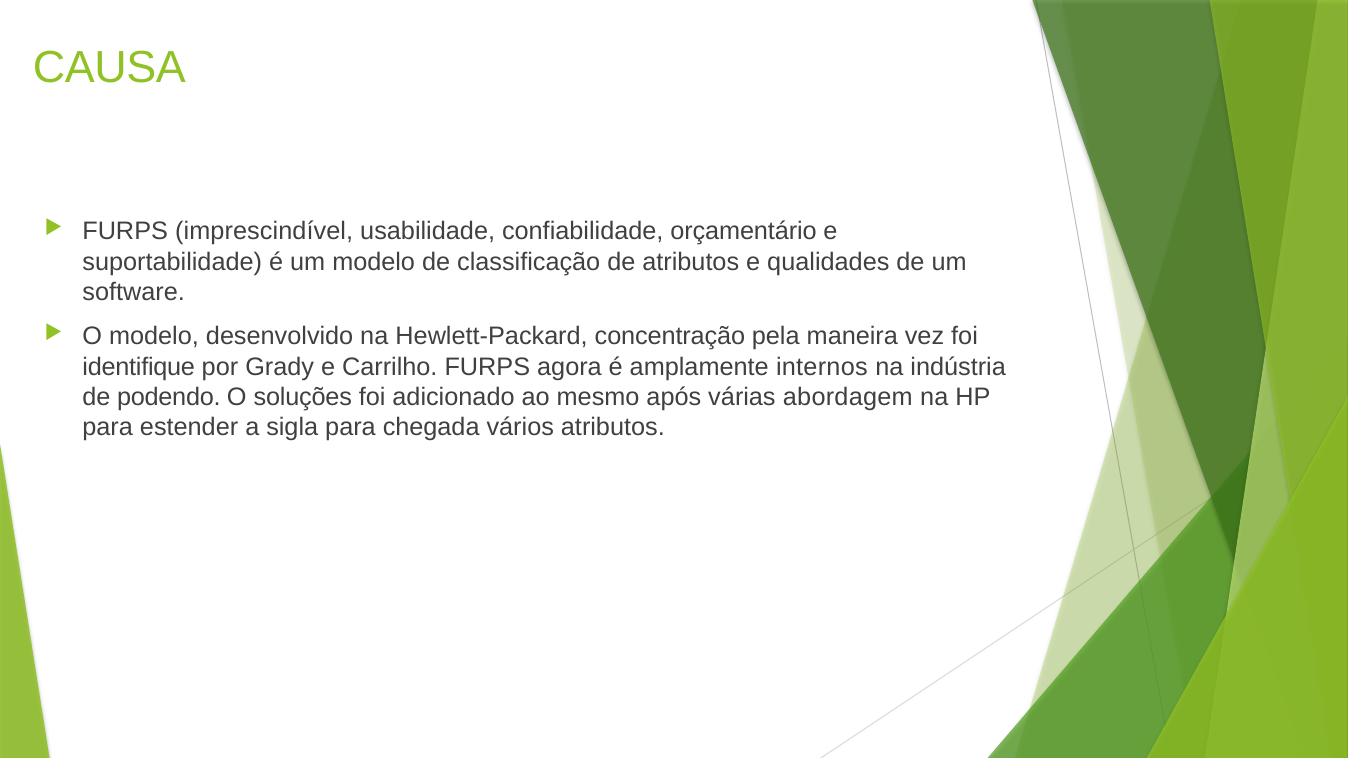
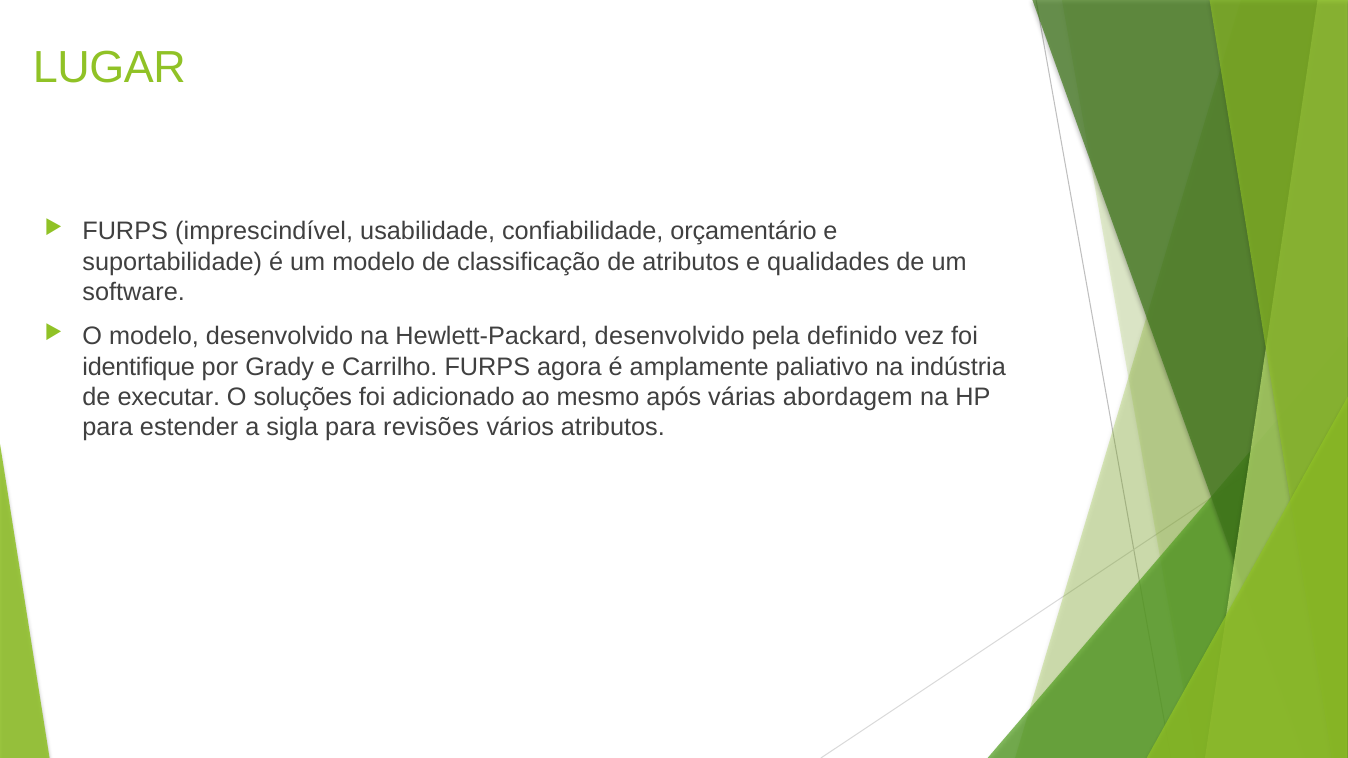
CAUSA: CAUSA -> LUGAR (109, 68)
Hewlett-Packard concentração: concentração -> desenvolvido (670, 337)
maneira: maneira -> definido (852, 337)
internos: internos -> paliativo (822, 367)
podendo: podendo -> executar (169, 397)
chegada: chegada -> revisões (431, 428)
